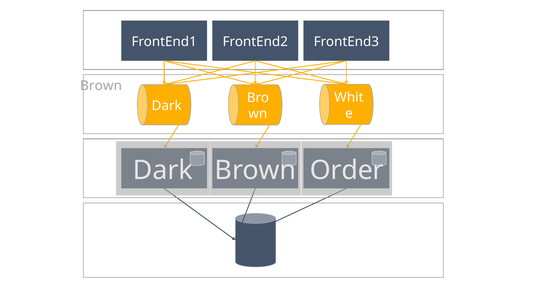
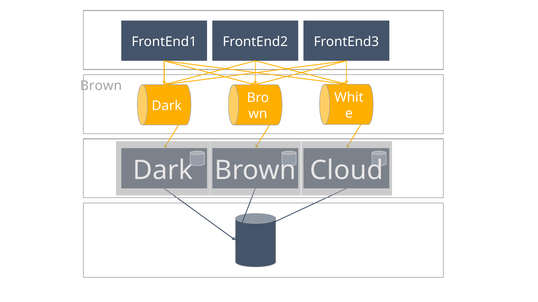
Order: Order -> Cloud (347, 171)
